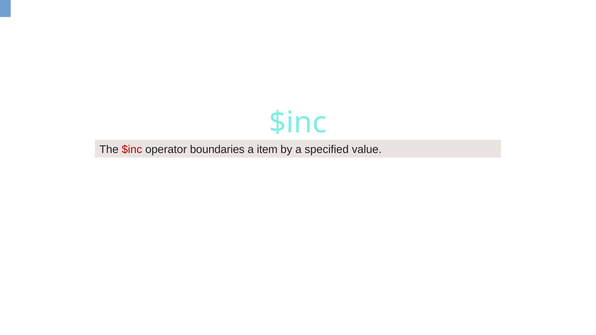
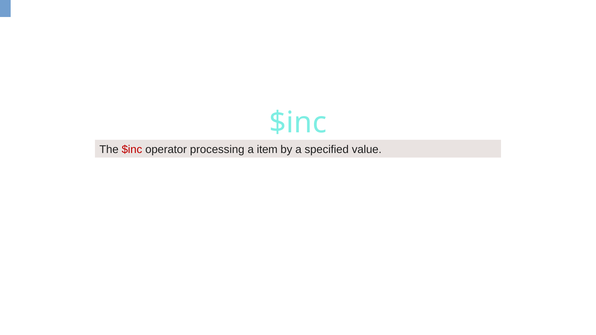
boundaries: boundaries -> processing (217, 150)
